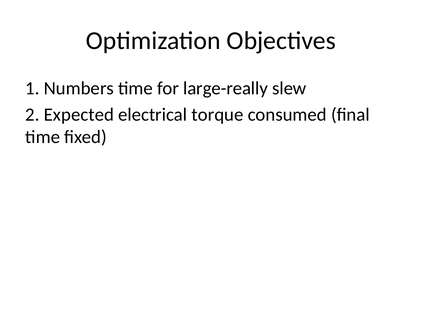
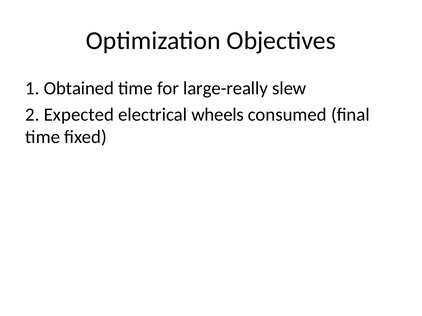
Numbers: Numbers -> Obtained (79, 89)
torque: torque -> wheels (218, 115)
